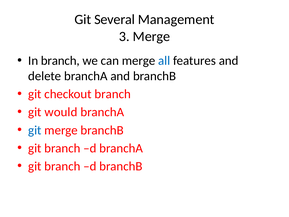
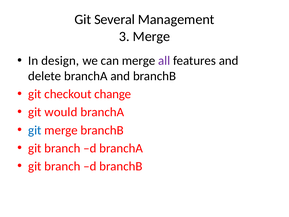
In branch: branch -> design (60, 61)
all colour: blue -> purple (164, 61)
checkout branch: branch -> change (113, 94)
